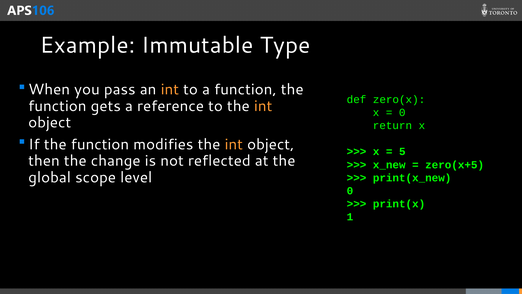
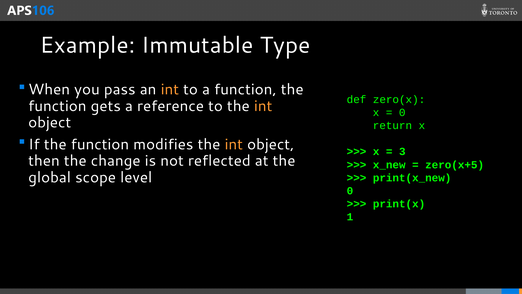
5: 5 -> 3 (402, 152)
